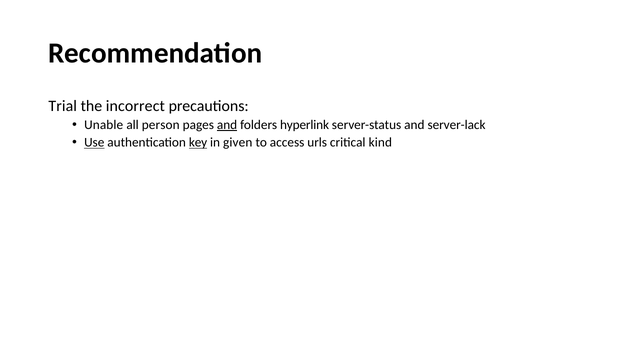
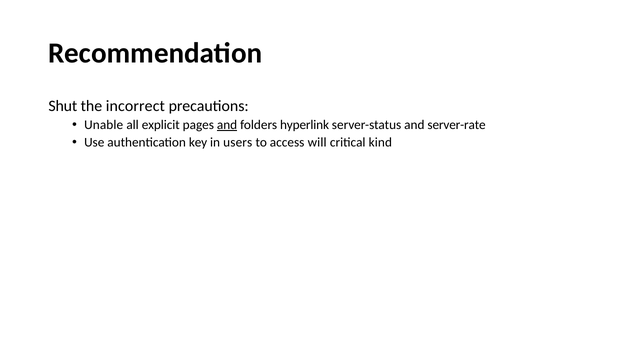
Trial: Trial -> Shut (63, 106)
person: person -> explicit (161, 125)
server-lack: server-lack -> server-rate (457, 125)
Use underline: present -> none (94, 143)
key underline: present -> none (198, 143)
given: given -> users (238, 143)
urls: urls -> will (317, 143)
